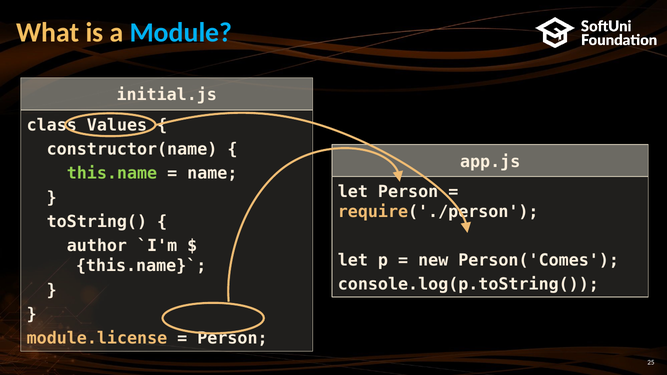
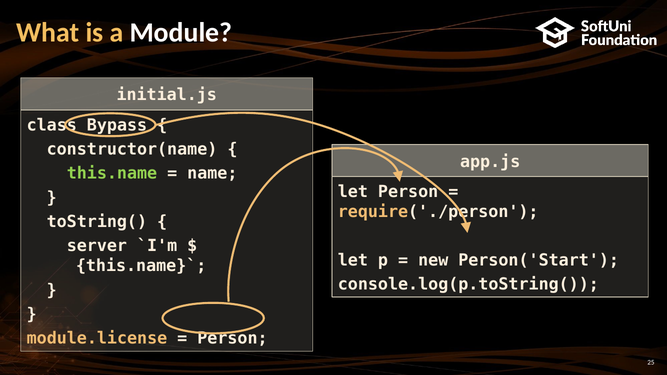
Module colour: light blue -> white (181, 32)
Values: Values -> Bypass (117, 125)
author: author -> server (97, 246)
Person('Comes: Person('Comes -> Person('Start (539, 260)
